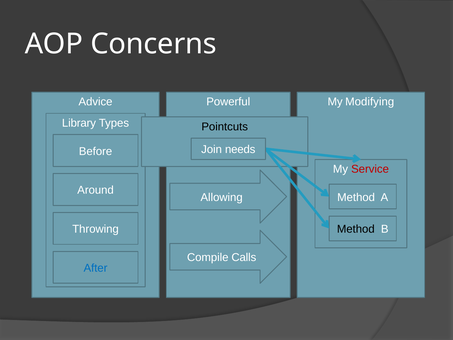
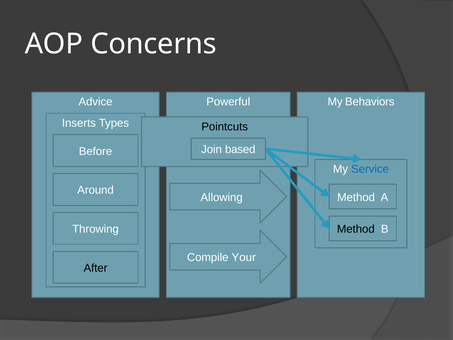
Modifying: Modifying -> Behaviors (370, 102)
Library: Library -> Inserts (79, 123)
needs: needs -> based (240, 149)
Service colour: red -> blue (370, 169)
Calls: Calls -> Your (244, 257)
After colour: blue -> black (96, 268)
